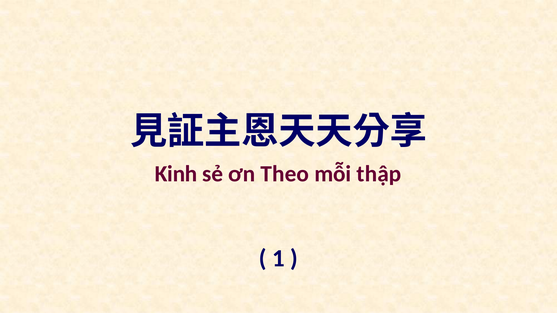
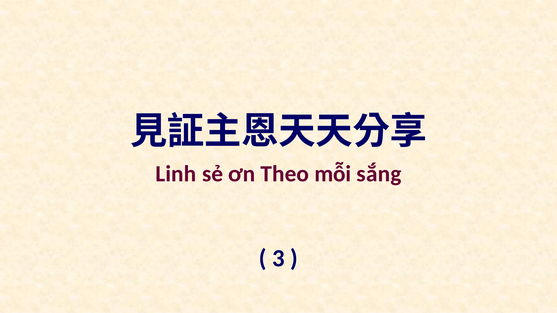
Kinh: Kinh -> Linh (176, 174)
thập: thập -> sắng (379, 174)
1: 1 -> 3 (278, 259)
